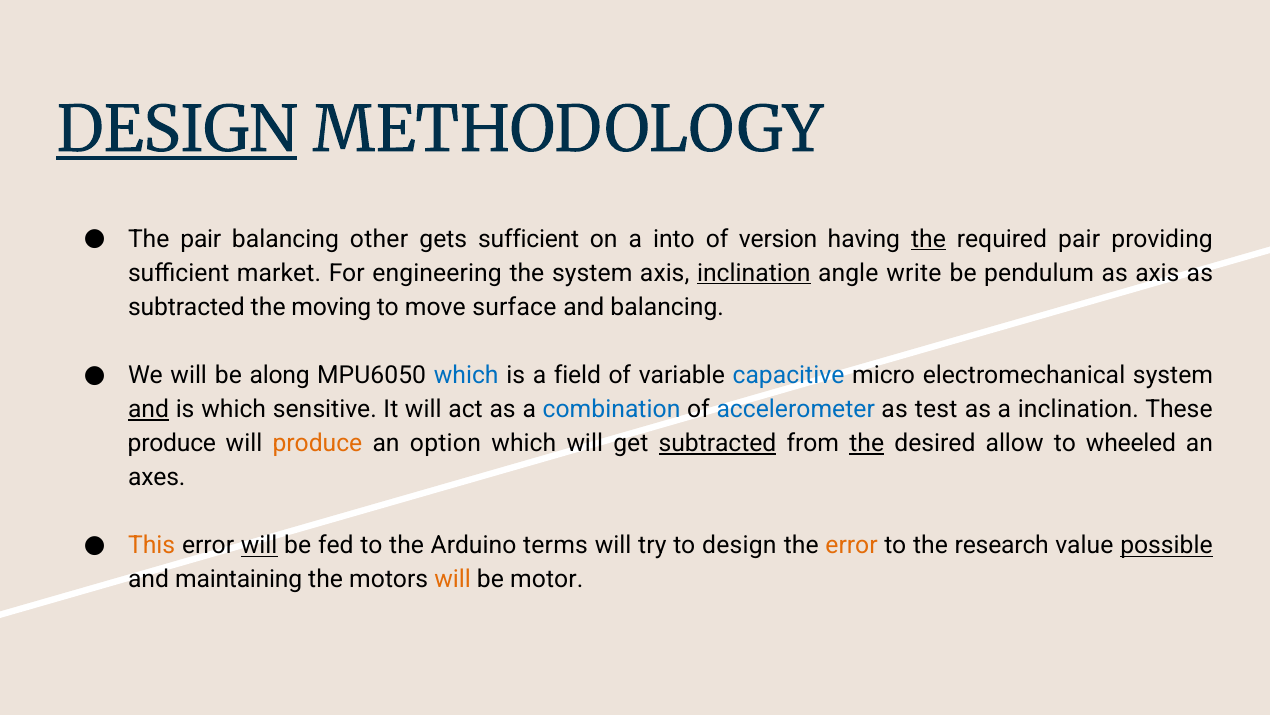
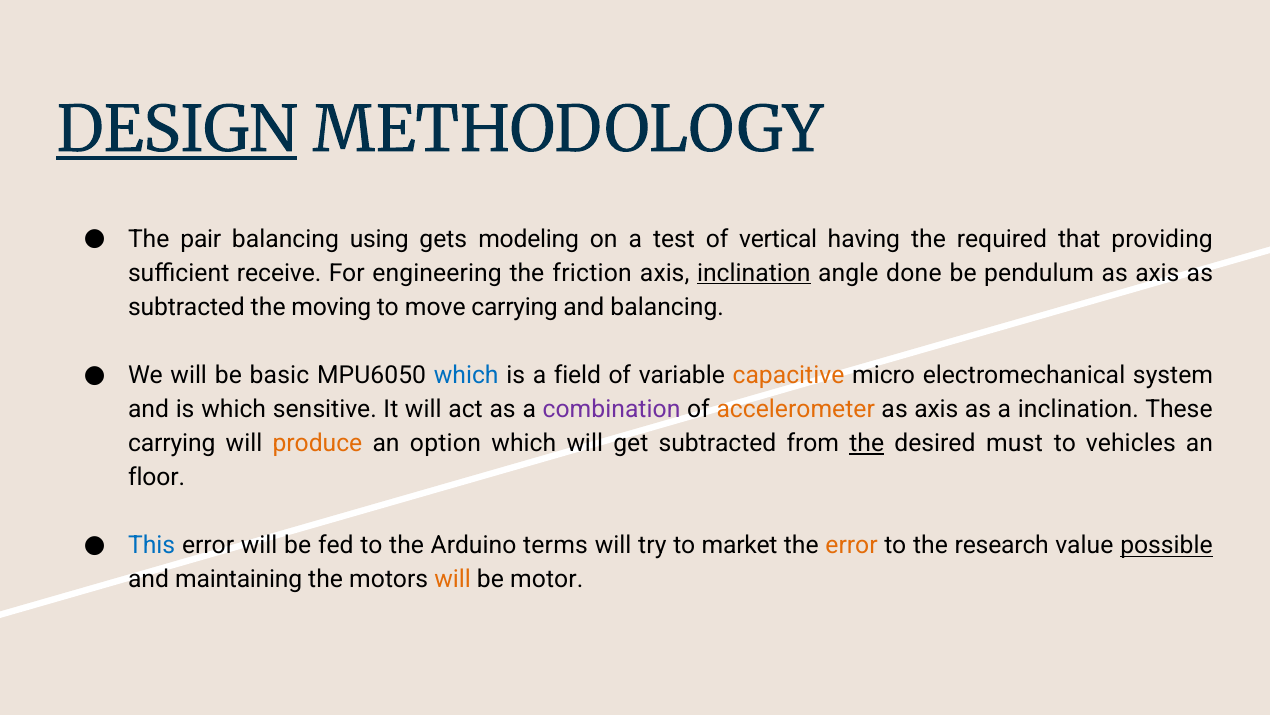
other: other -> using (379, 239)
gets sufficient: sufficient -> modeling (529, 239)
into: into -> test (674, 239)
version: version -> vertical (778, 239)
the underline: present -> none (929, 239)
required pair: pair -> that (1079, 239)
market: market -> receive (279, 273)
the system: system -> friction (592, 273)
write: write -> done (914, 273)
move surface: surface -> carrying (515, 307)
along: along -> basic (279, 375)
capacitive colour: blue -> orange (788, 375)
and underline: present -> none (149, 409)
combination colour: blue -> purple (612, 409)
accelerometer colour: blue -> orange (796, 409)
test: test -> axis (936, 409)
produce: produce -> carrying (172, 443)
subtracted underline: present -> none (717, 443)
allow: allow -> must (1014, 443)
wheeled: wheeled -> vehicles (1131, 443)
axes: axes -> floor (157, 477)
This colour: orange -> blue (152, 545)
will underline: present -> none (259, 545)
to design: design -> market (740, 545)
